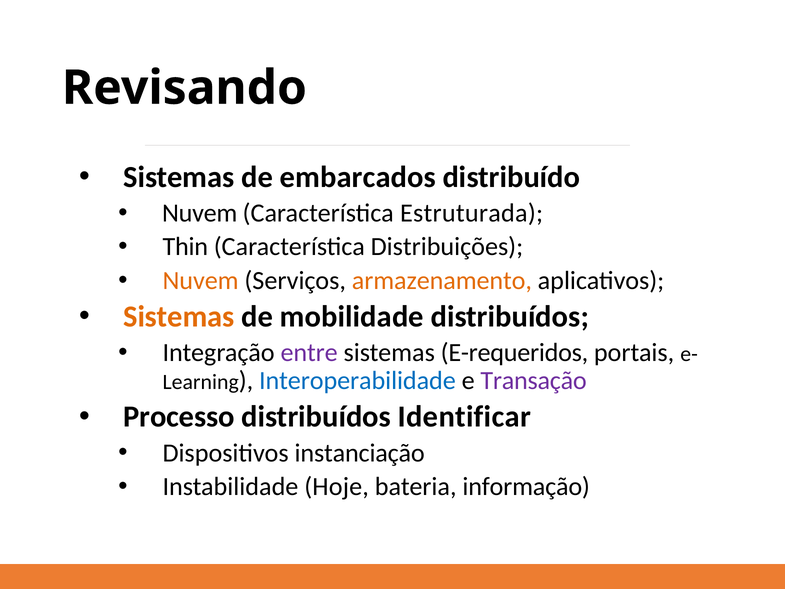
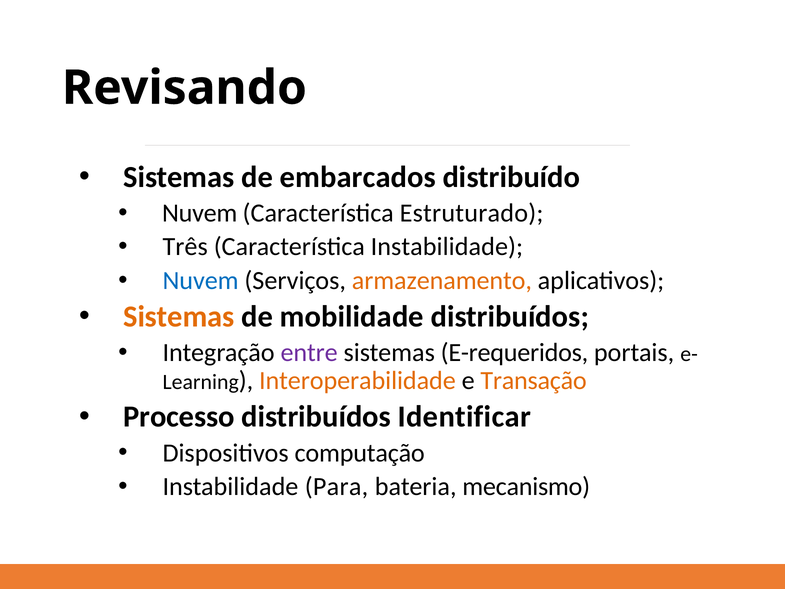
Estruturada: Estruturada -> Estruturado (472, 213)
Thin: Thin -> Três (185, 247)
Característica Distribuições: Distribuições -> Instabilidade (447, 247)
Nuvem colour: orange -> blue (201, 280)
Interoperabilidade colour: blue -> orange (357, 381)
Transação colour: purple -> orange (534, 381)
instanciação: instanciação -> computação (360, 453)
Hoje: Hoje -> Para (337, 486)
informação: informação -> mecanismo (526, 486)
